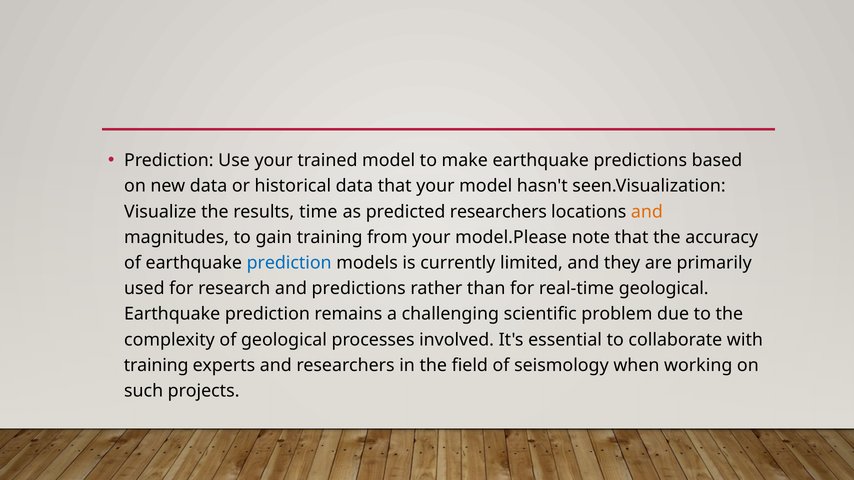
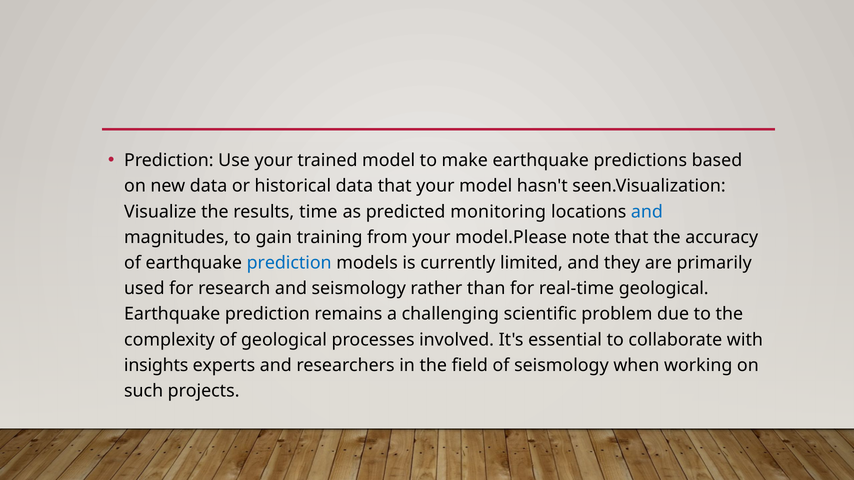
predicted researchers: researchers -> monitoring (498, 212)
and colour: orange -> blue (647, 212)
and predictions: predictions -> seismology (359, 289)
training: training -> insights (156, 366)
